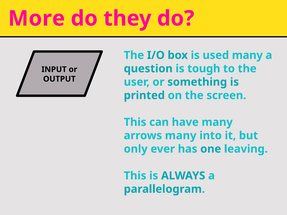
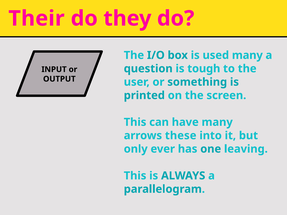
More: More -> Their (37, 18)
arrows many: many -> these (181, 136)
